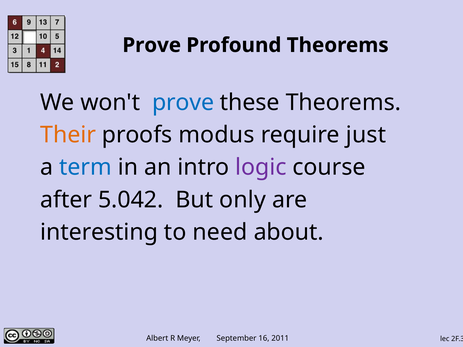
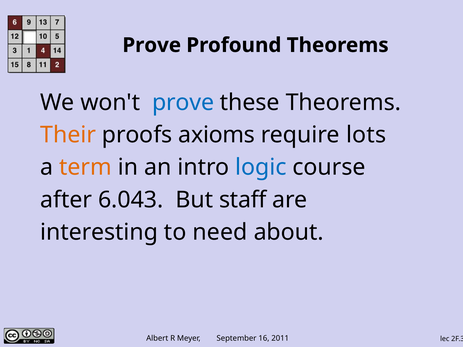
modus: modus -> axioms (217, 135)
just: just -> lots (366, 135)
term colour: blue -> orange (86, 167)
logic colour: purple -> blue (261, 167)
5.042: 5.042 -> 6.043 (131, 200)
only: only -> staff (243, 200)
